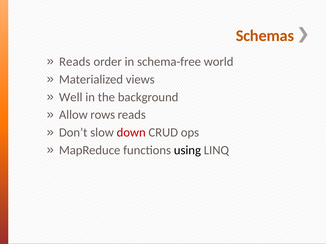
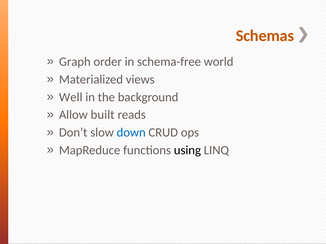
Reads: Reads -> Graph (75, 62)
rows: rows -> built (103, 115)
down colour: red -> blue (131, 133)
